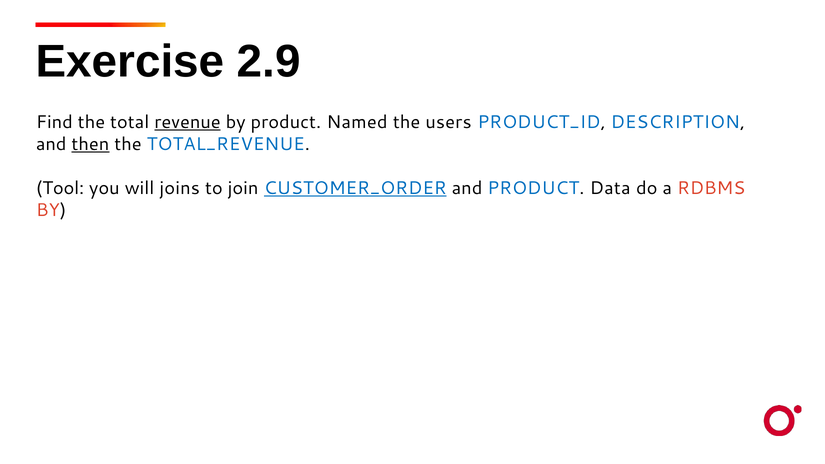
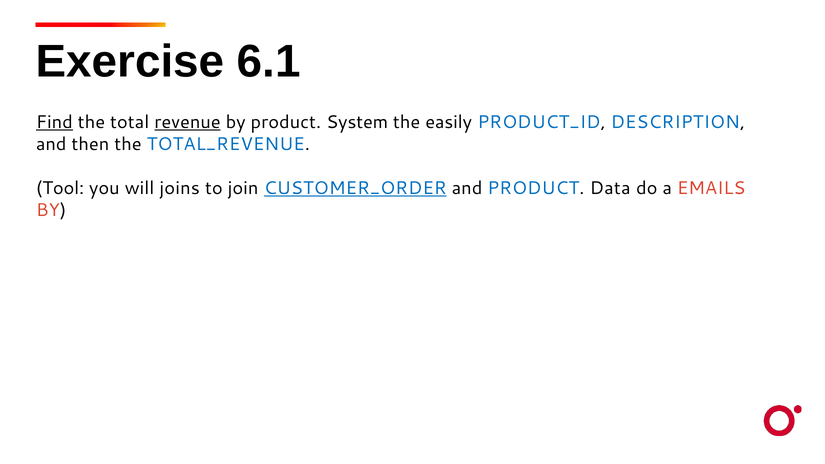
2.9: 2.9 -> 6.1 (269, 62)
Find underline: none -> present (54, 122)
Named: Named -> System (357, 122)
users: users -> easily (449, 122)
then underline: present -> none (90, 144)
RDBMS: RDBMS -> EMAILS (711, 188)
